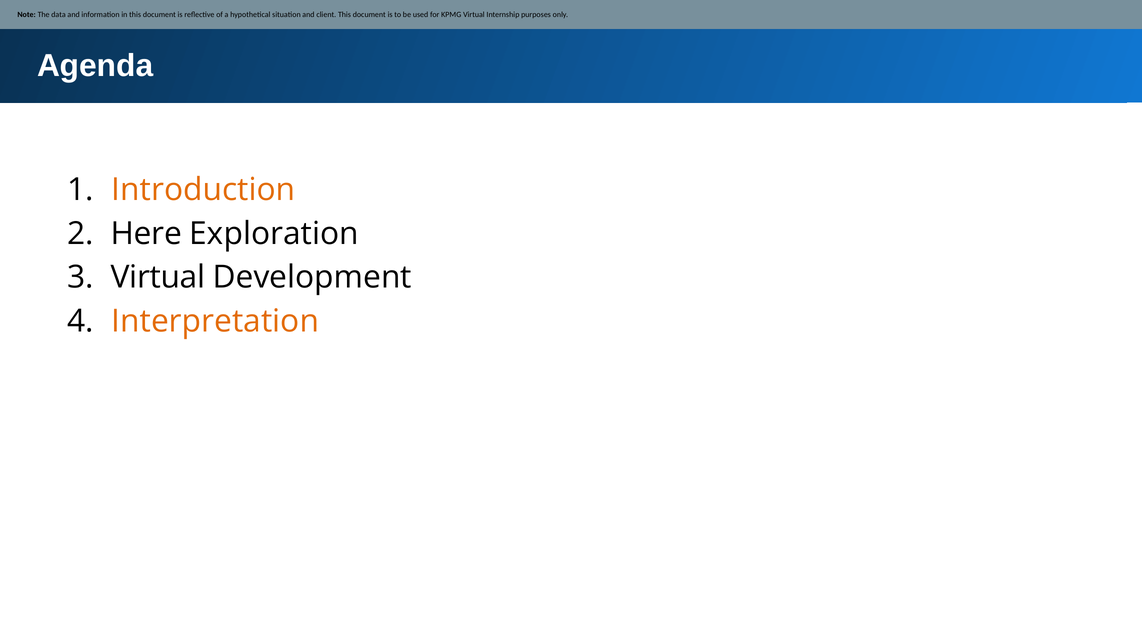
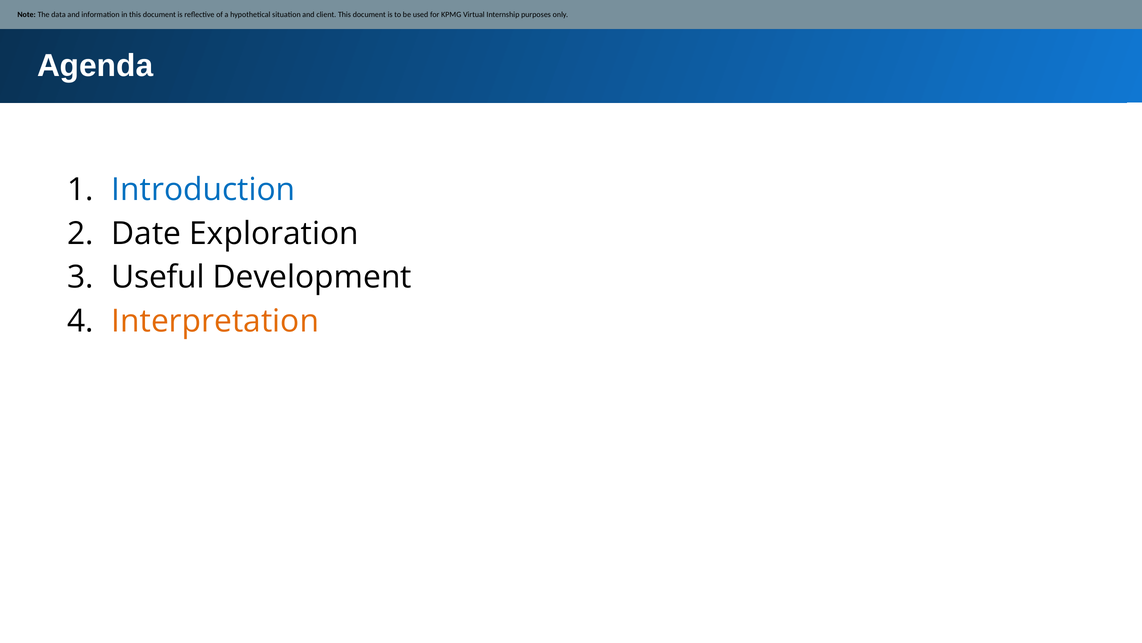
Introduction colour: orange -> blue (203, 190)
Here: Here -> Date (146, 233)
Virtual: Virtual -> Useful (158, 277)
